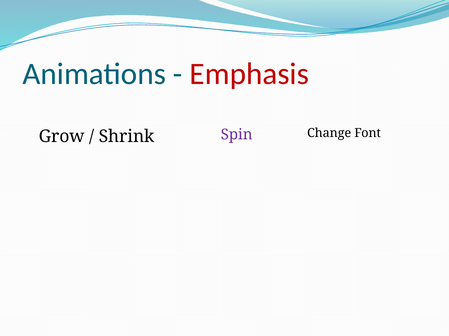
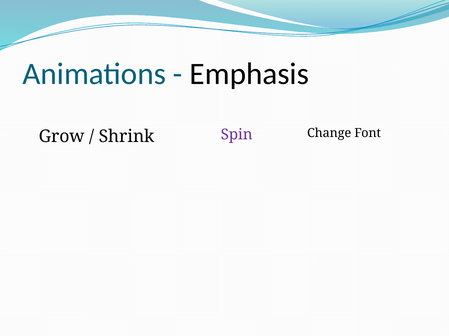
Emphasis colour: red -> black (249, 74)
